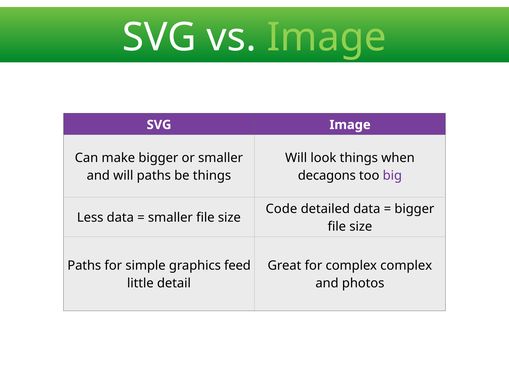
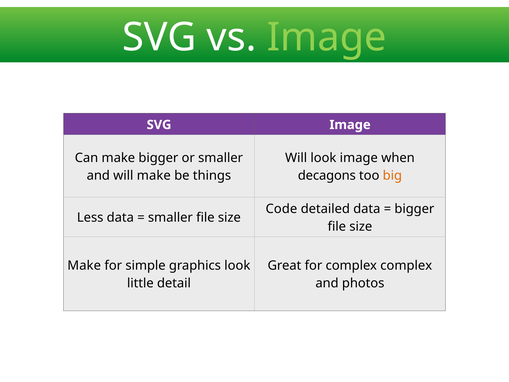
look things: things -> image (359, 158)
will paths: paths -> make (154, 175)
big colour: purple -> orange (392, 175)
Paths: Paths -> Make (84, 266)
graphics feed: feed -> look (237, 266)
